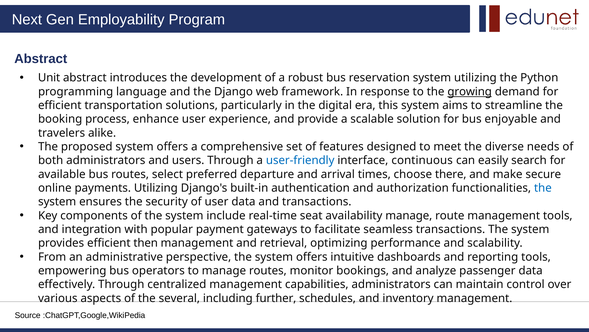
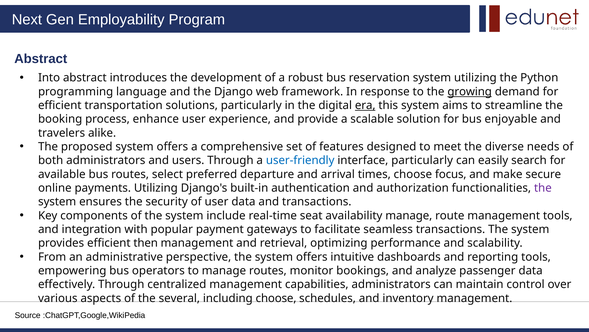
Unit: Unit -> Into (49, 78)
era underline: none -> present (365, 105)
interface continuous: continuous -> particularly (422, 160)
there: there -> focus (451, 174)
the colour: blue -> purple (543, 188)
including further: further -> choose (276, 298)
